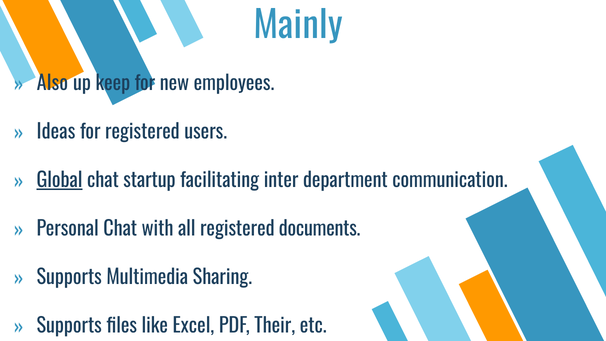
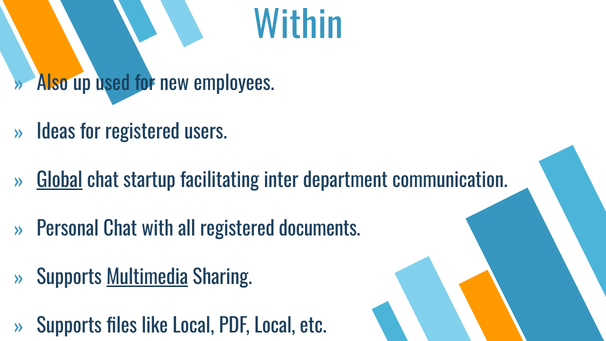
Mainly: Mainly -> Within (298, 26)
keep: keep -> used (113, 84)
Multimedia underline: none -> present (147, 278)
like Excel: Excel -> Local (193, 326)
PDF Their: Their -> Local (275, 326)
